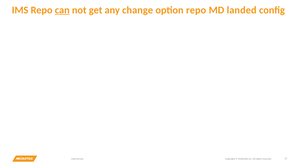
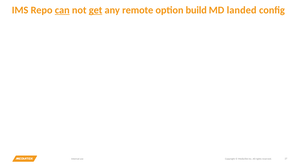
get underline: none -> present (96, 10)
change: change -> remote (138, 10)
option repo: repo -> build (196, 10)
